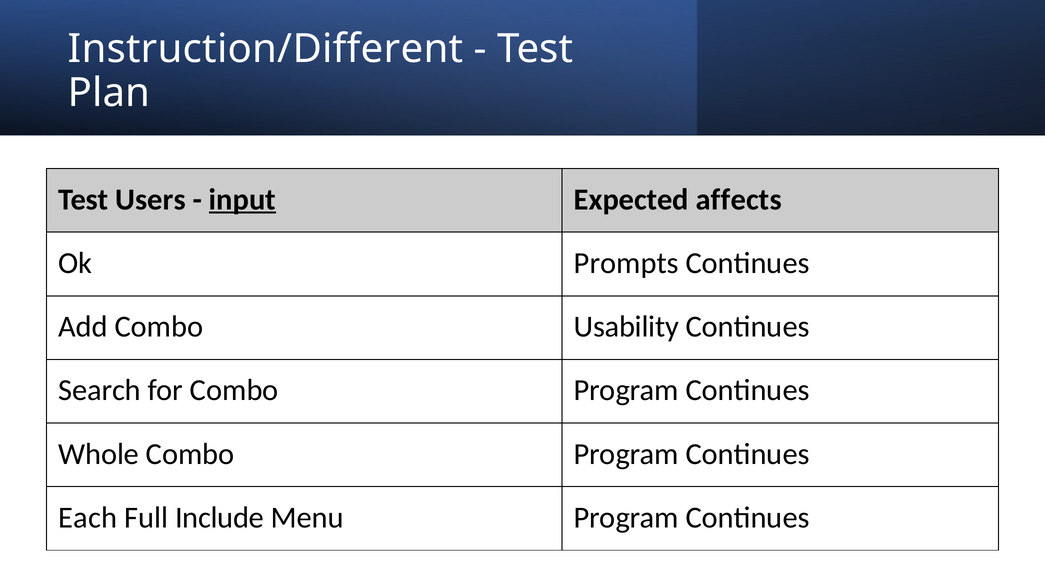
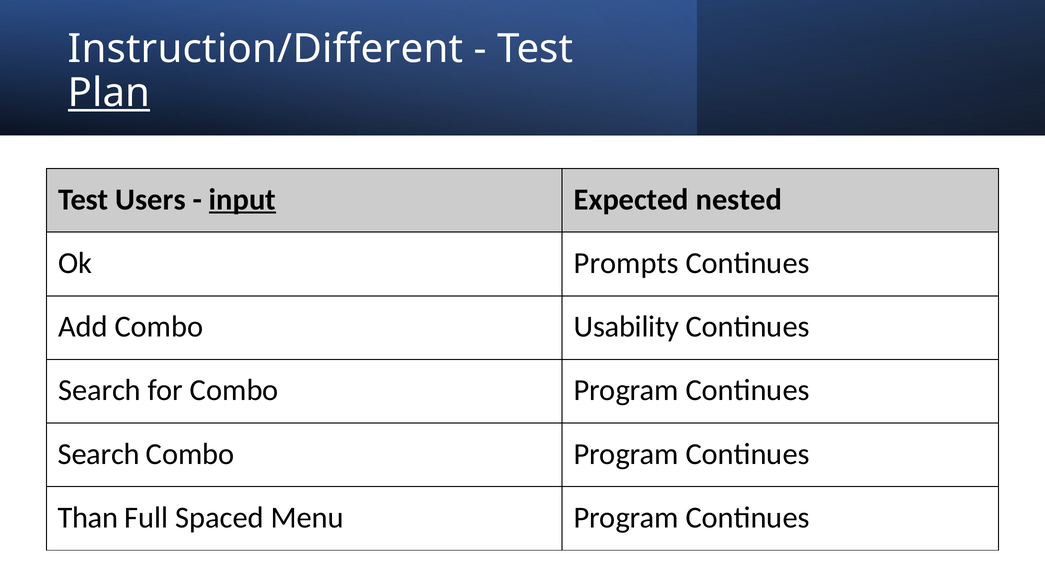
Plan underline: none -> present (109, 93)
affects: affects -> nested (739, 199)
Whole: Whole -> Search (99, 454)
Each: Each -> Than (88, 517)
Include: Include -> Spaced (219, 517)
